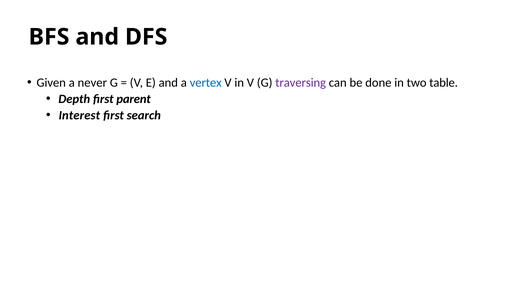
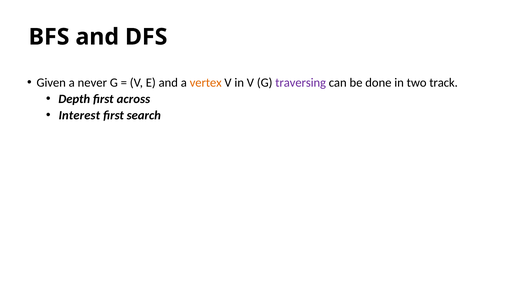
vertex colour: blue -> orange (206, 83)
table: table -> track (444, 83)
parent: parent -> across (133, 99)
